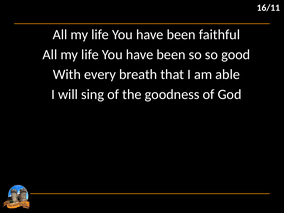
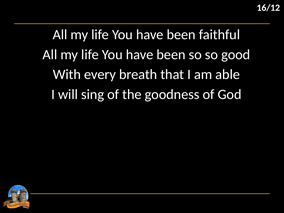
16/11: 16/11 -> 16/12 (268, 8)
